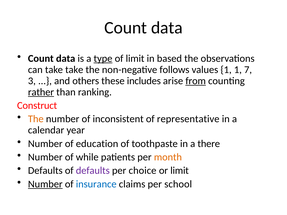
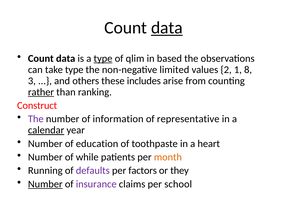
data underline: none -> present (167, 28)
of limit: limit -> qlim (135, 59)
take take: take -> type (74, 70)
follows: follows -> limited (174, 70)
values 1: 1 -> 2 (226, 70)
7: 7 -> 8 (248, 70)
from underline: present -> none (196, 81)
The colour: orange -> purple (36, 119)
inconsistent: inconsistent -> information (118, 119)
calendar underline: none -> present (46, 130)
there: there -> heart (209, 144)
Defaults: Defaults -> Running (45, 171)
choice: choice -> factors (143, 171)
or limit: limit -> they (180, 171)
insurance colour: blue -> purple (96, 184)
